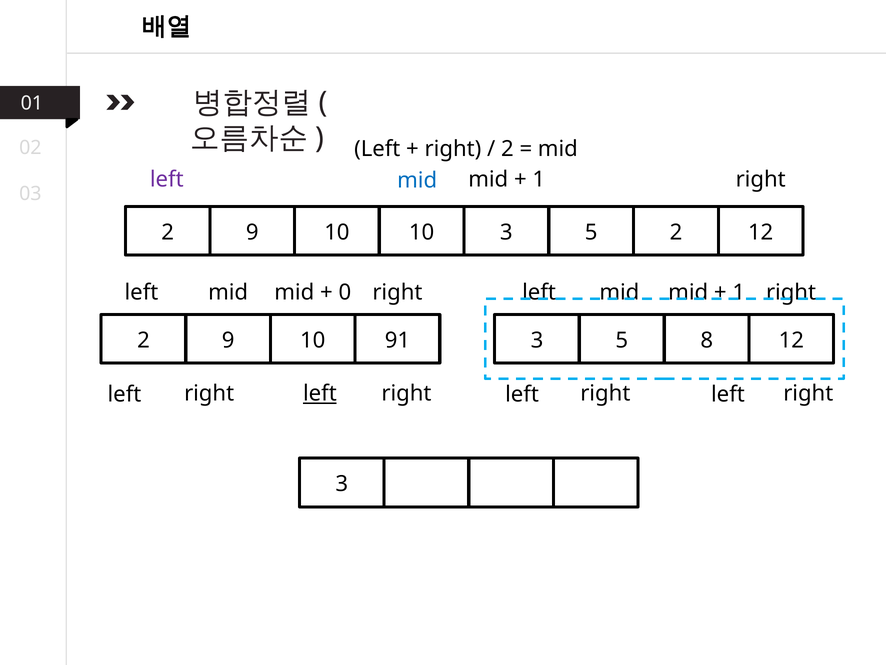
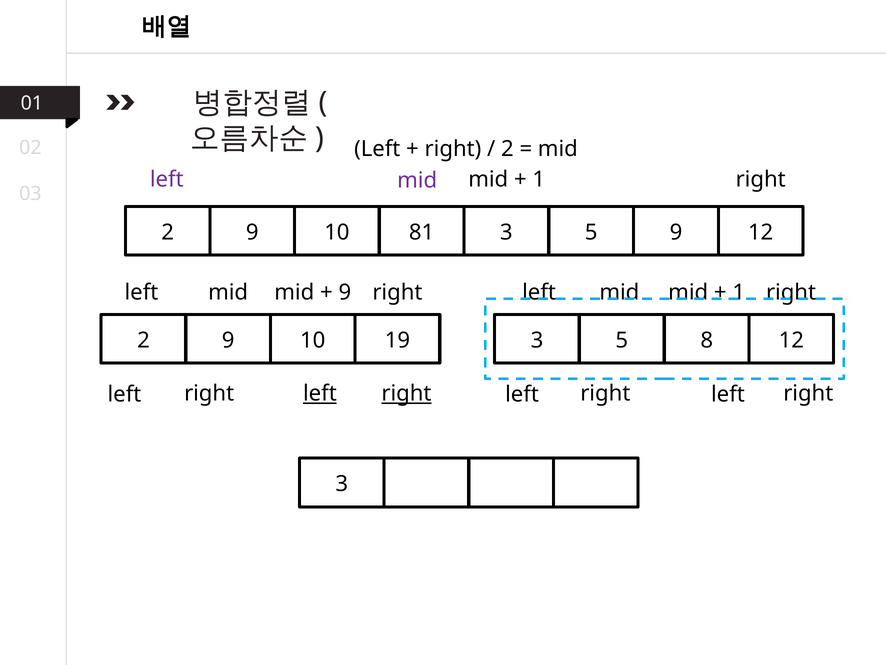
mid colour: blue -> purple (417, 180)
10 10: 10 -> 81 (422, 232)
5 2: 2 -> 9 (676, 232)
0: 0 -> 9 (345, 292)
91: 91 -> 19 (397, 340)
right underline: none -> present (406, 393)
